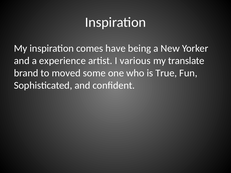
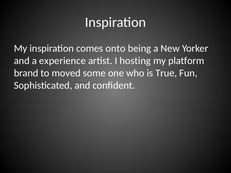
have: have -> onto (116, 48)
various: various -> hosting (135, 61)
translate: translate -> platform (186, 61)
